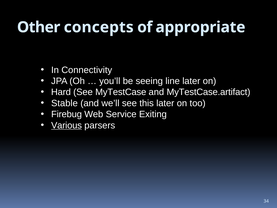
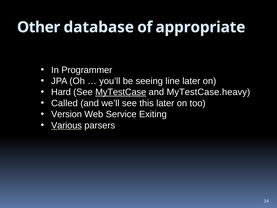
concepts: concepts -> database (99, 27)
Connectivity: Connectivity -> Programmer (87, 70)
MyTestCase underline: none -> present (121, 92)
MyTestCase.artifact: MyTestCase.artifact -> MyTestCase.heavy (208, 92)
Stable: Stable -> Called (64, 103)
Firebug: Firebug -> Version (67, 114)
